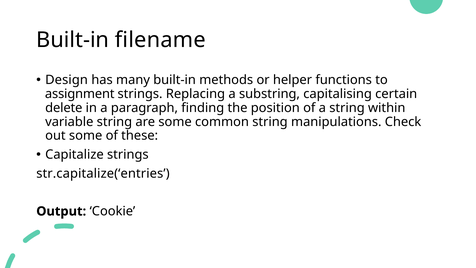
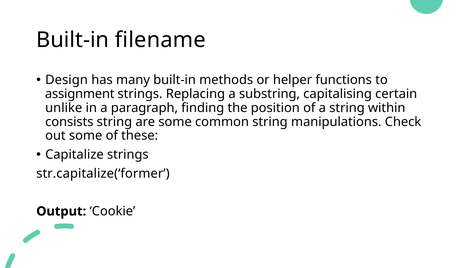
delete: delete -> unlike (64, 108)
variable: variable -> consists (69, 122)
str.capitalize(‘entries: str.capitalize(‘entries -> str.capitalize(‘former (103, 173)
